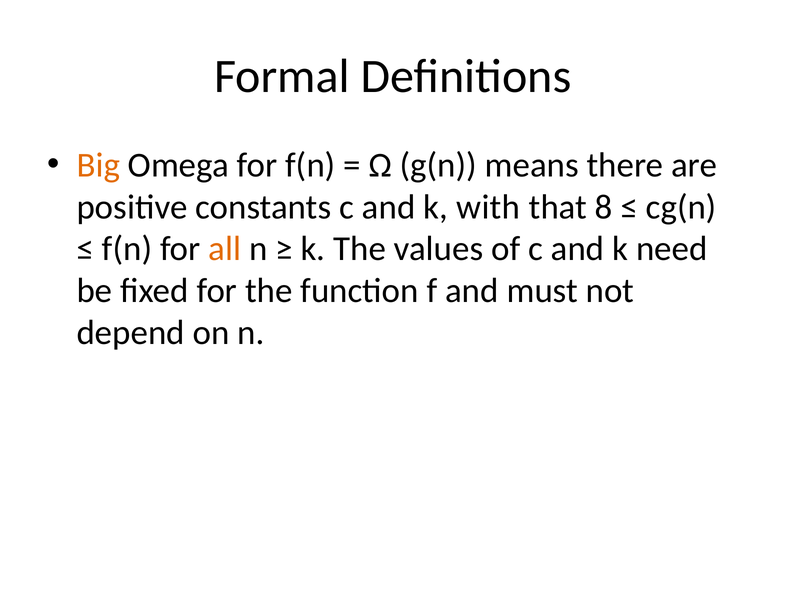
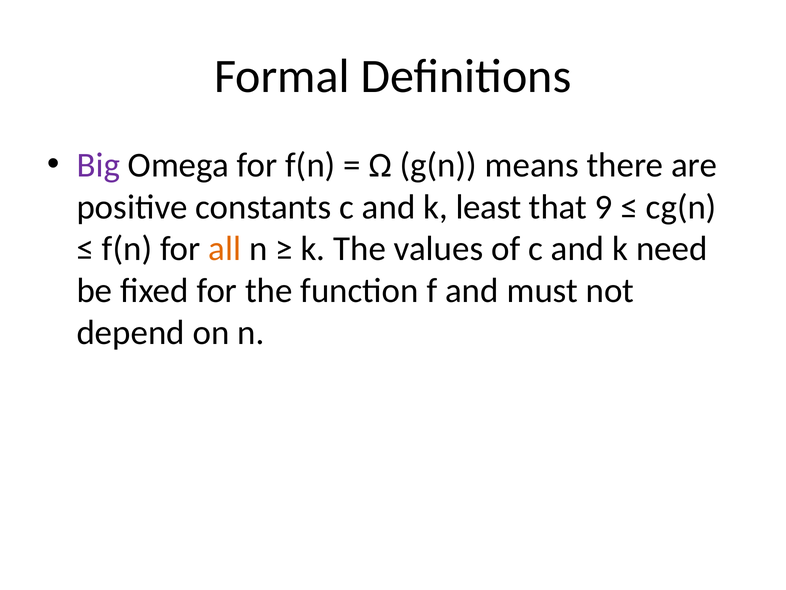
Big colour: orange -> purple (98, 165)
with: with -> least (489, 207)
8: 8 -> 9 (604, 207)
